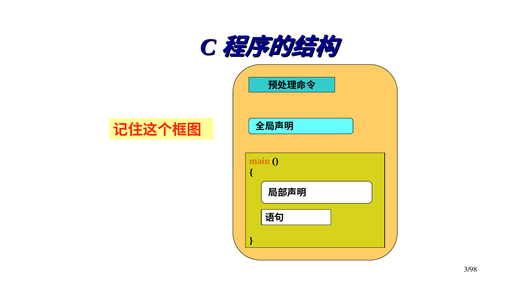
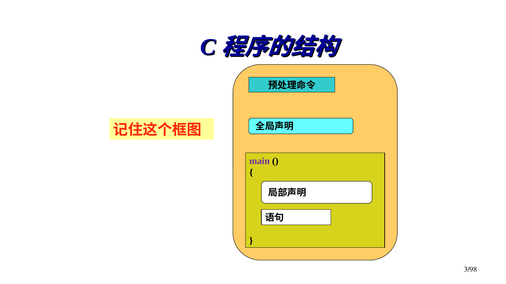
main colour: orange -> purple (260, 161)
